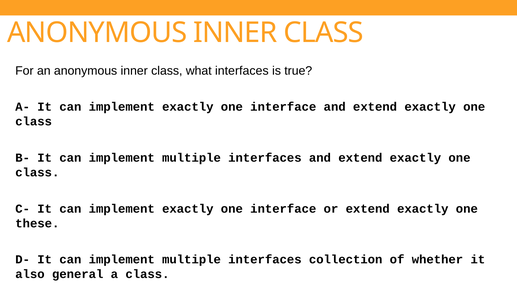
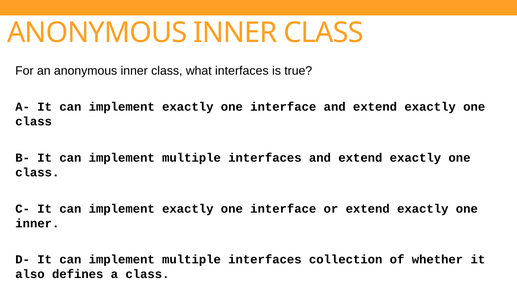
these: these -> inner (37, 223)
general: general -> defines (78, 274)
